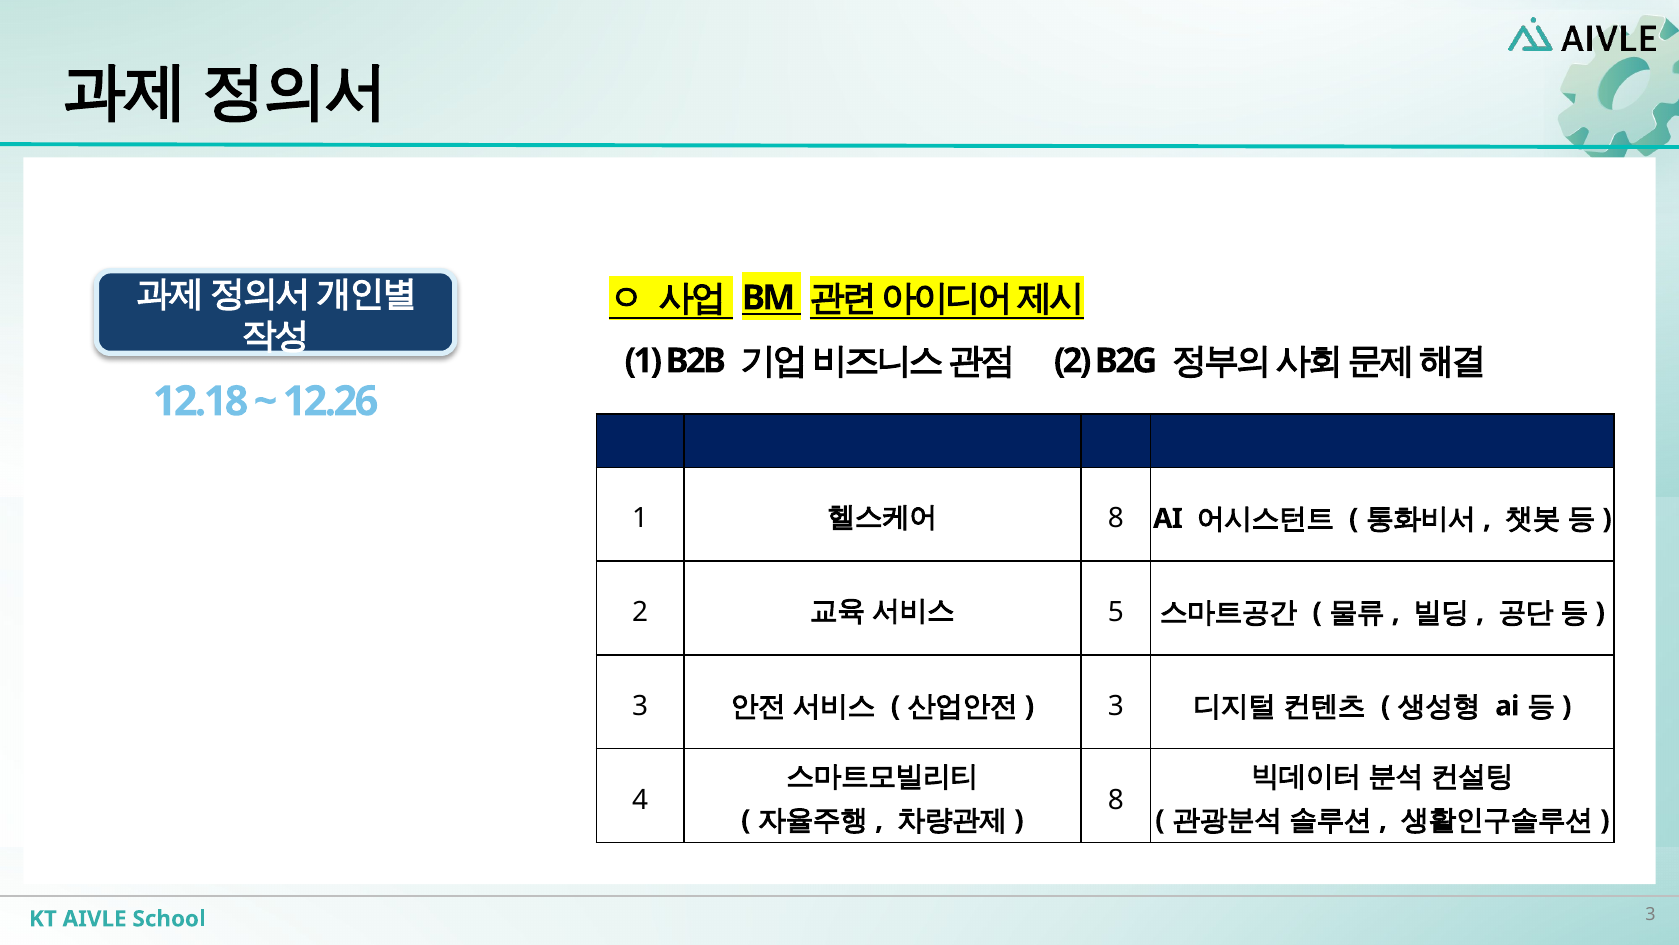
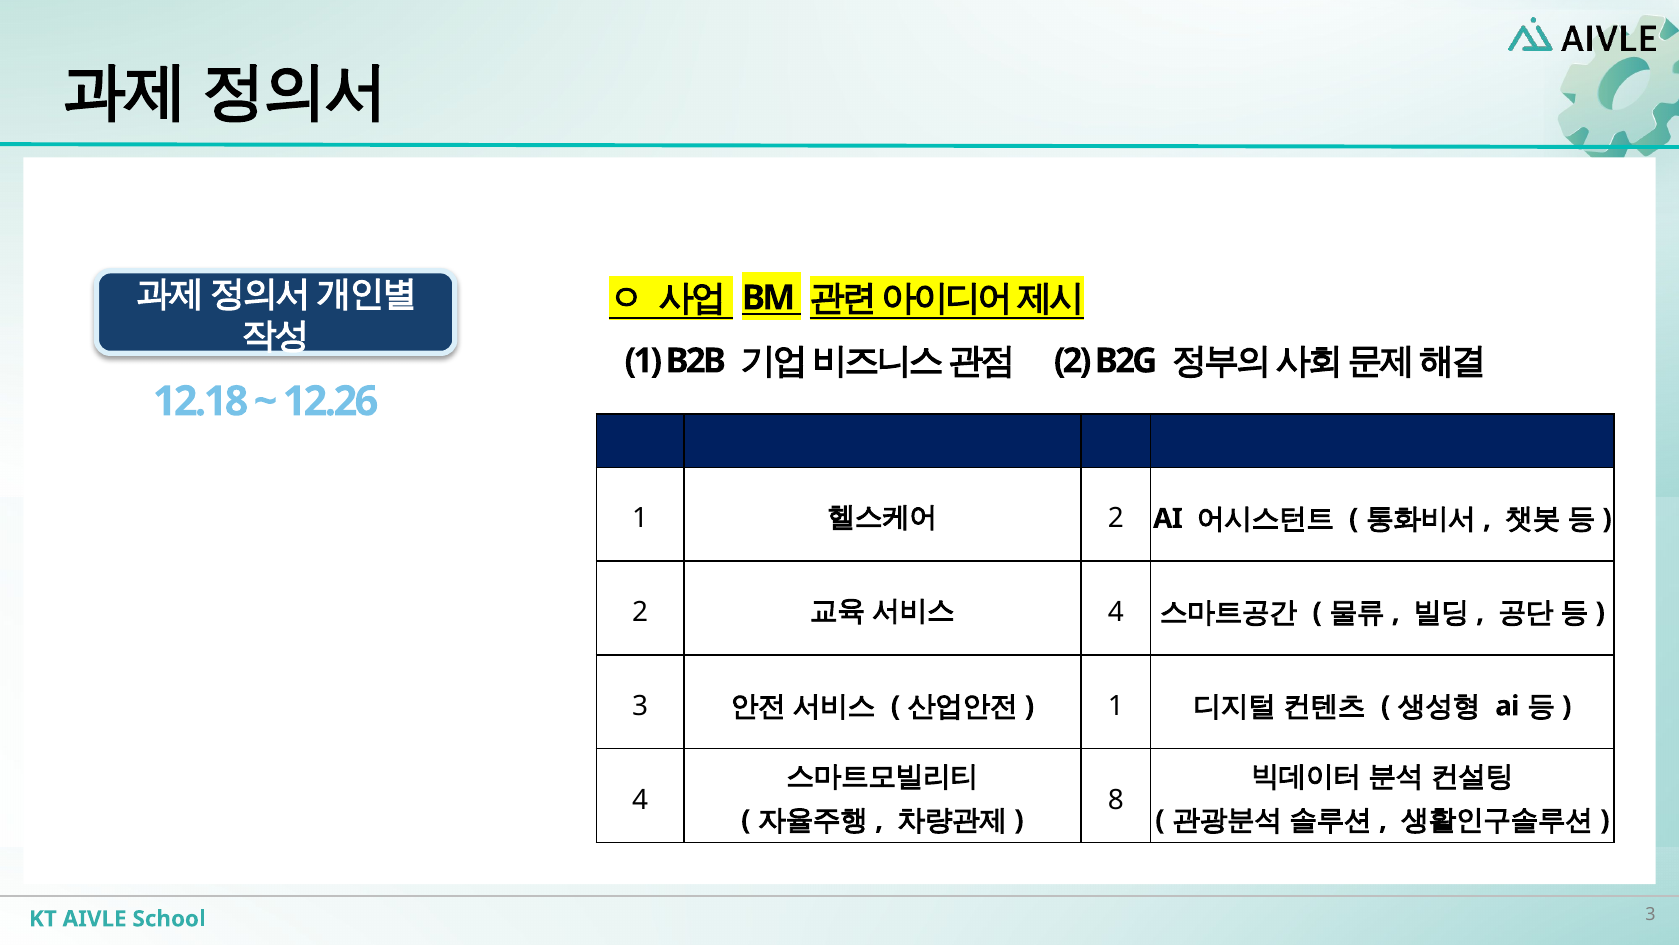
8: 8 -> 2 (1116, 518)
5: 5 -> 4 (1116, 612)
3: 3 -> 1 (1116, 706)
